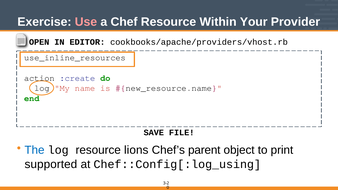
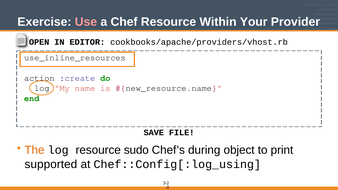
The colour: blue -> orange (34, 150)
lions: lions -> sudo (136, 150)
parent: parent -> during (204, 150)
